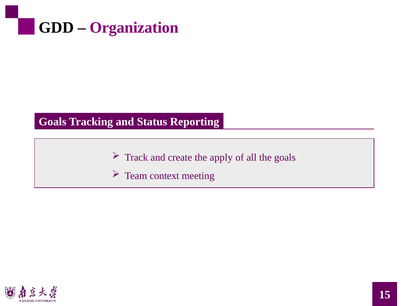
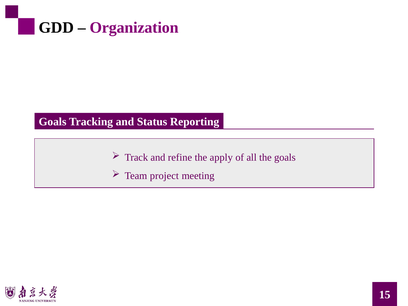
create: create -> refine (180, 157)
context: context -> project (164, 176)
